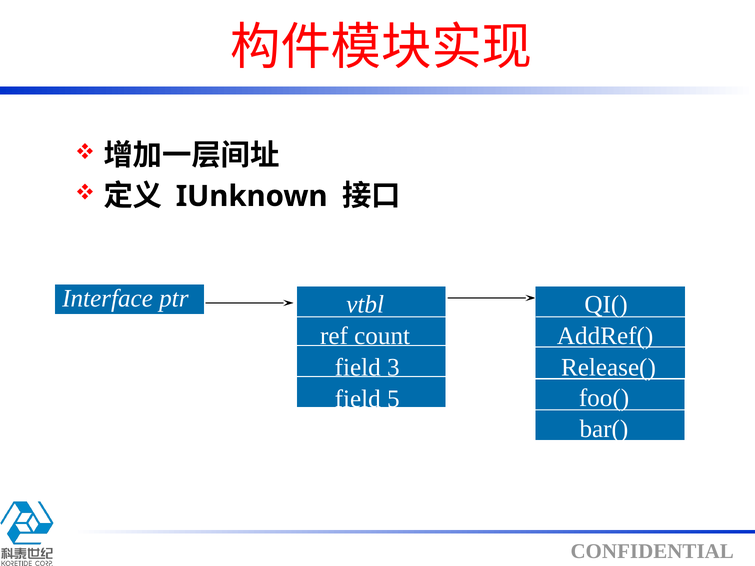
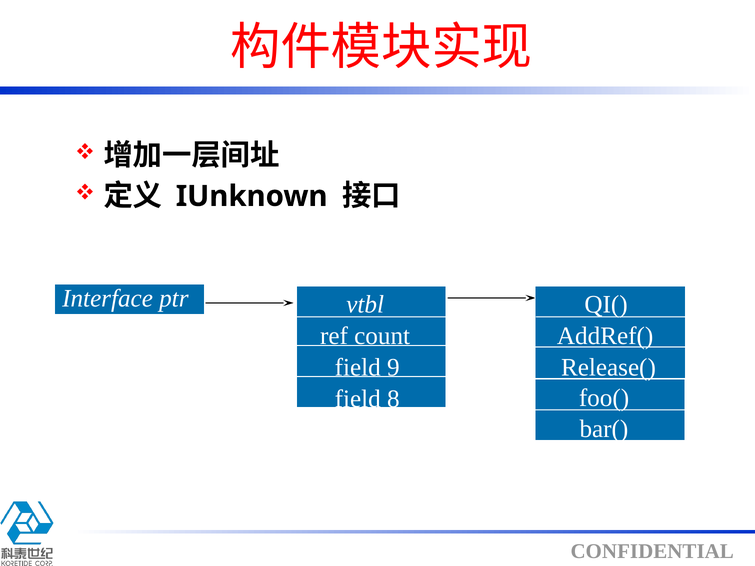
field 3: 3 -> 9 (393, 368)
5: 5 -> 8 (393, 399)
